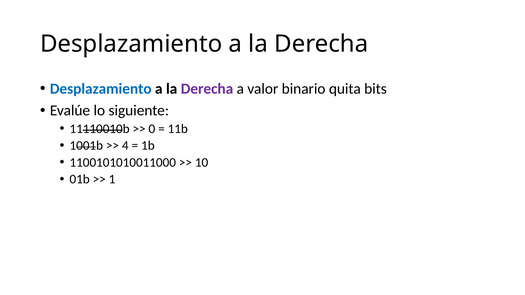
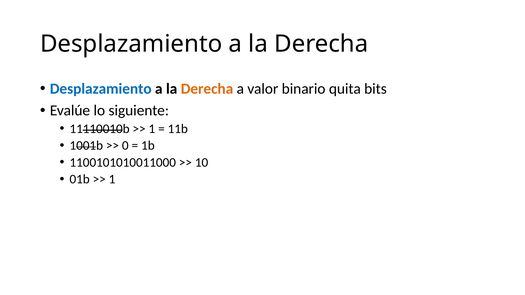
Derecha colour: purple -> orange (207, 89)
0: 0 -> 1 (152, 129)
4: 4 -> 0 (125, 146)
